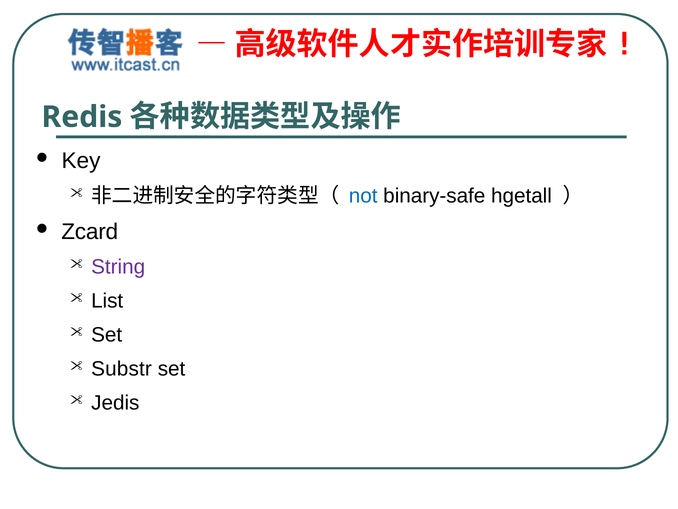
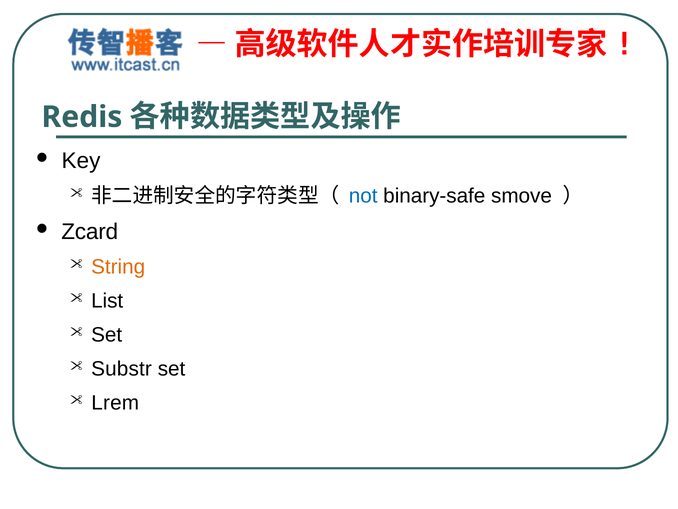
hgetall: hgetall -> smove (522, 196)
String colour: purple -> orange (118, 267)
Jedis: Jedis -> Lrem (115, 403)
